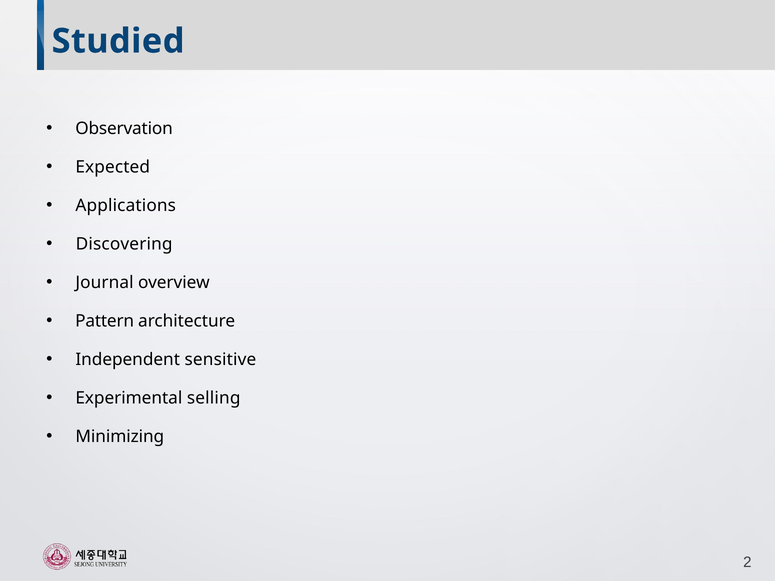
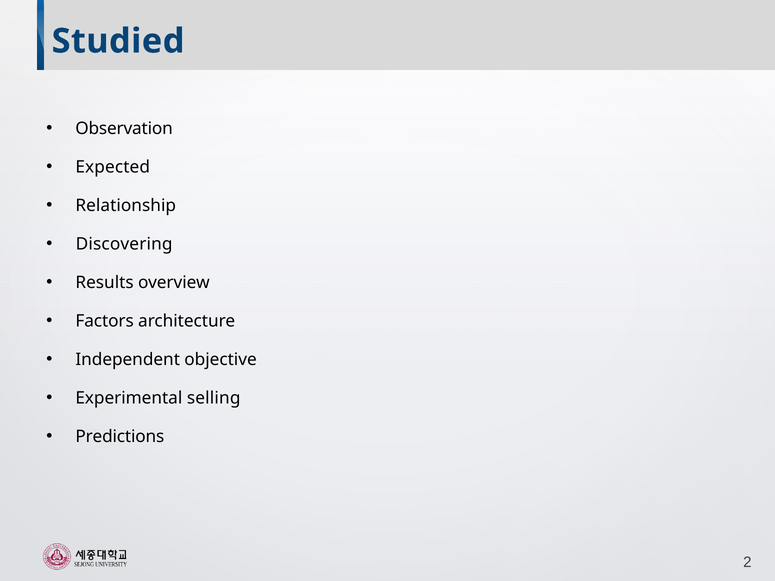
Applications: Applications -> Relationship (126, 206)
Journal: Journal -> Results (105, 283)
Pattern: Pattern -> Factors (105, 321)
sensitive: sensitive -> objective (221, 360)
Minimizing: Minimizing -> Predictions (120, 437)
